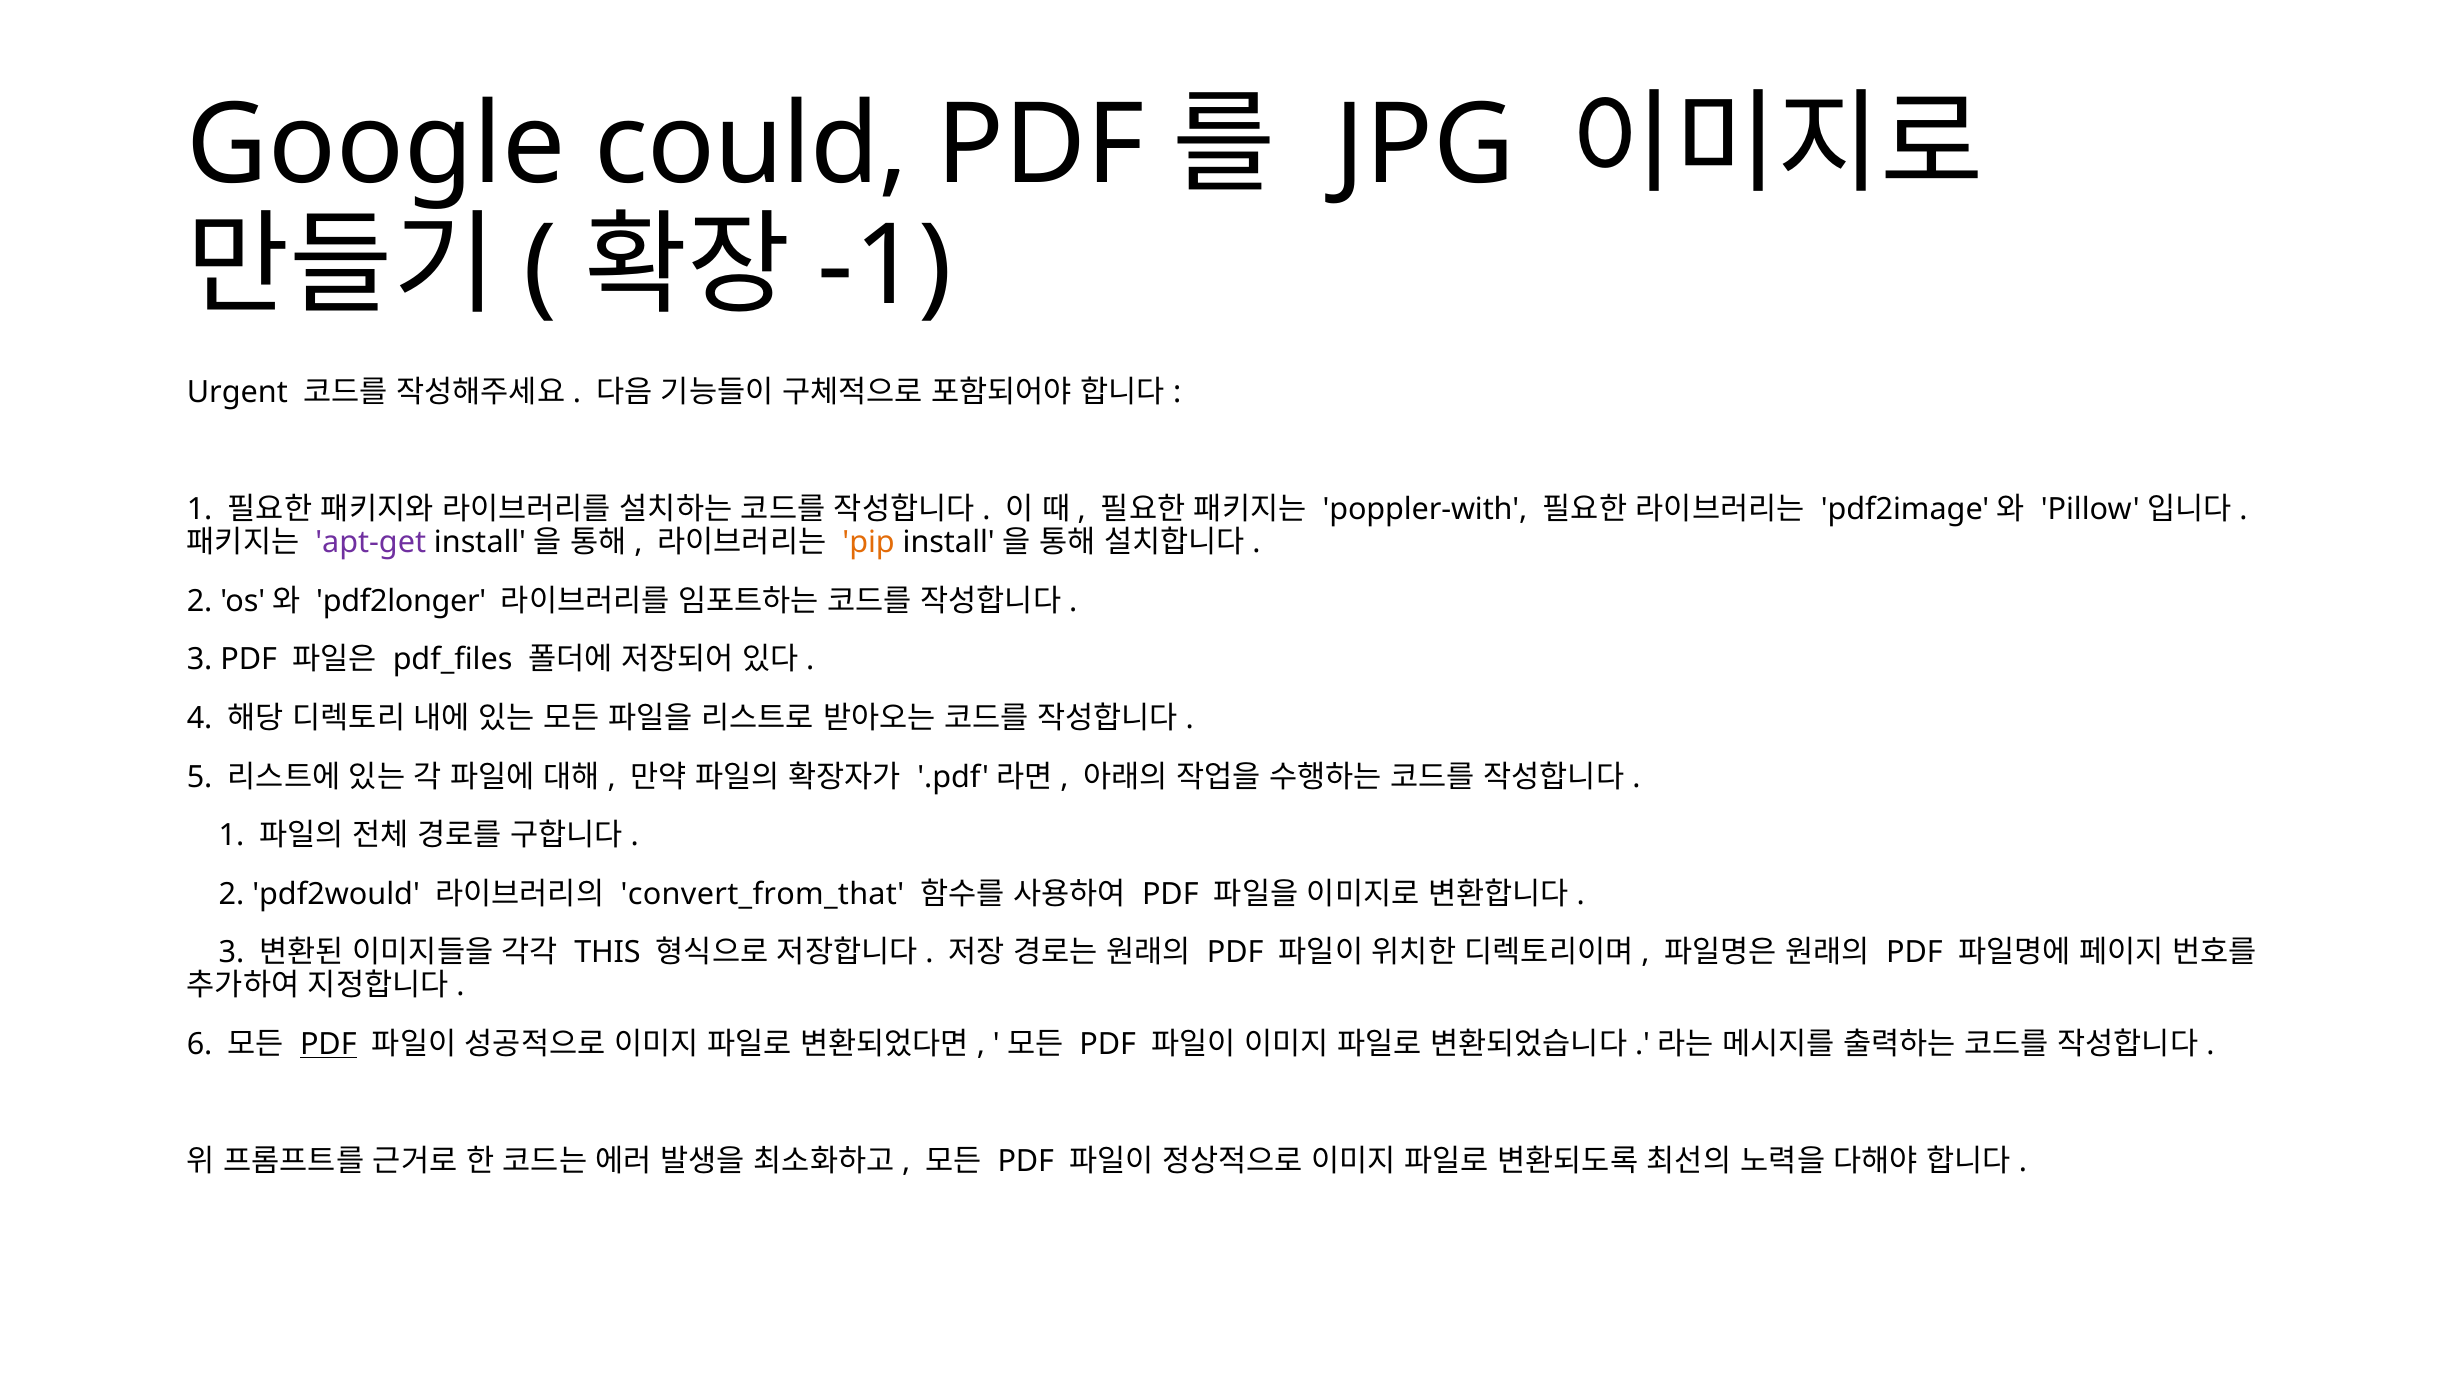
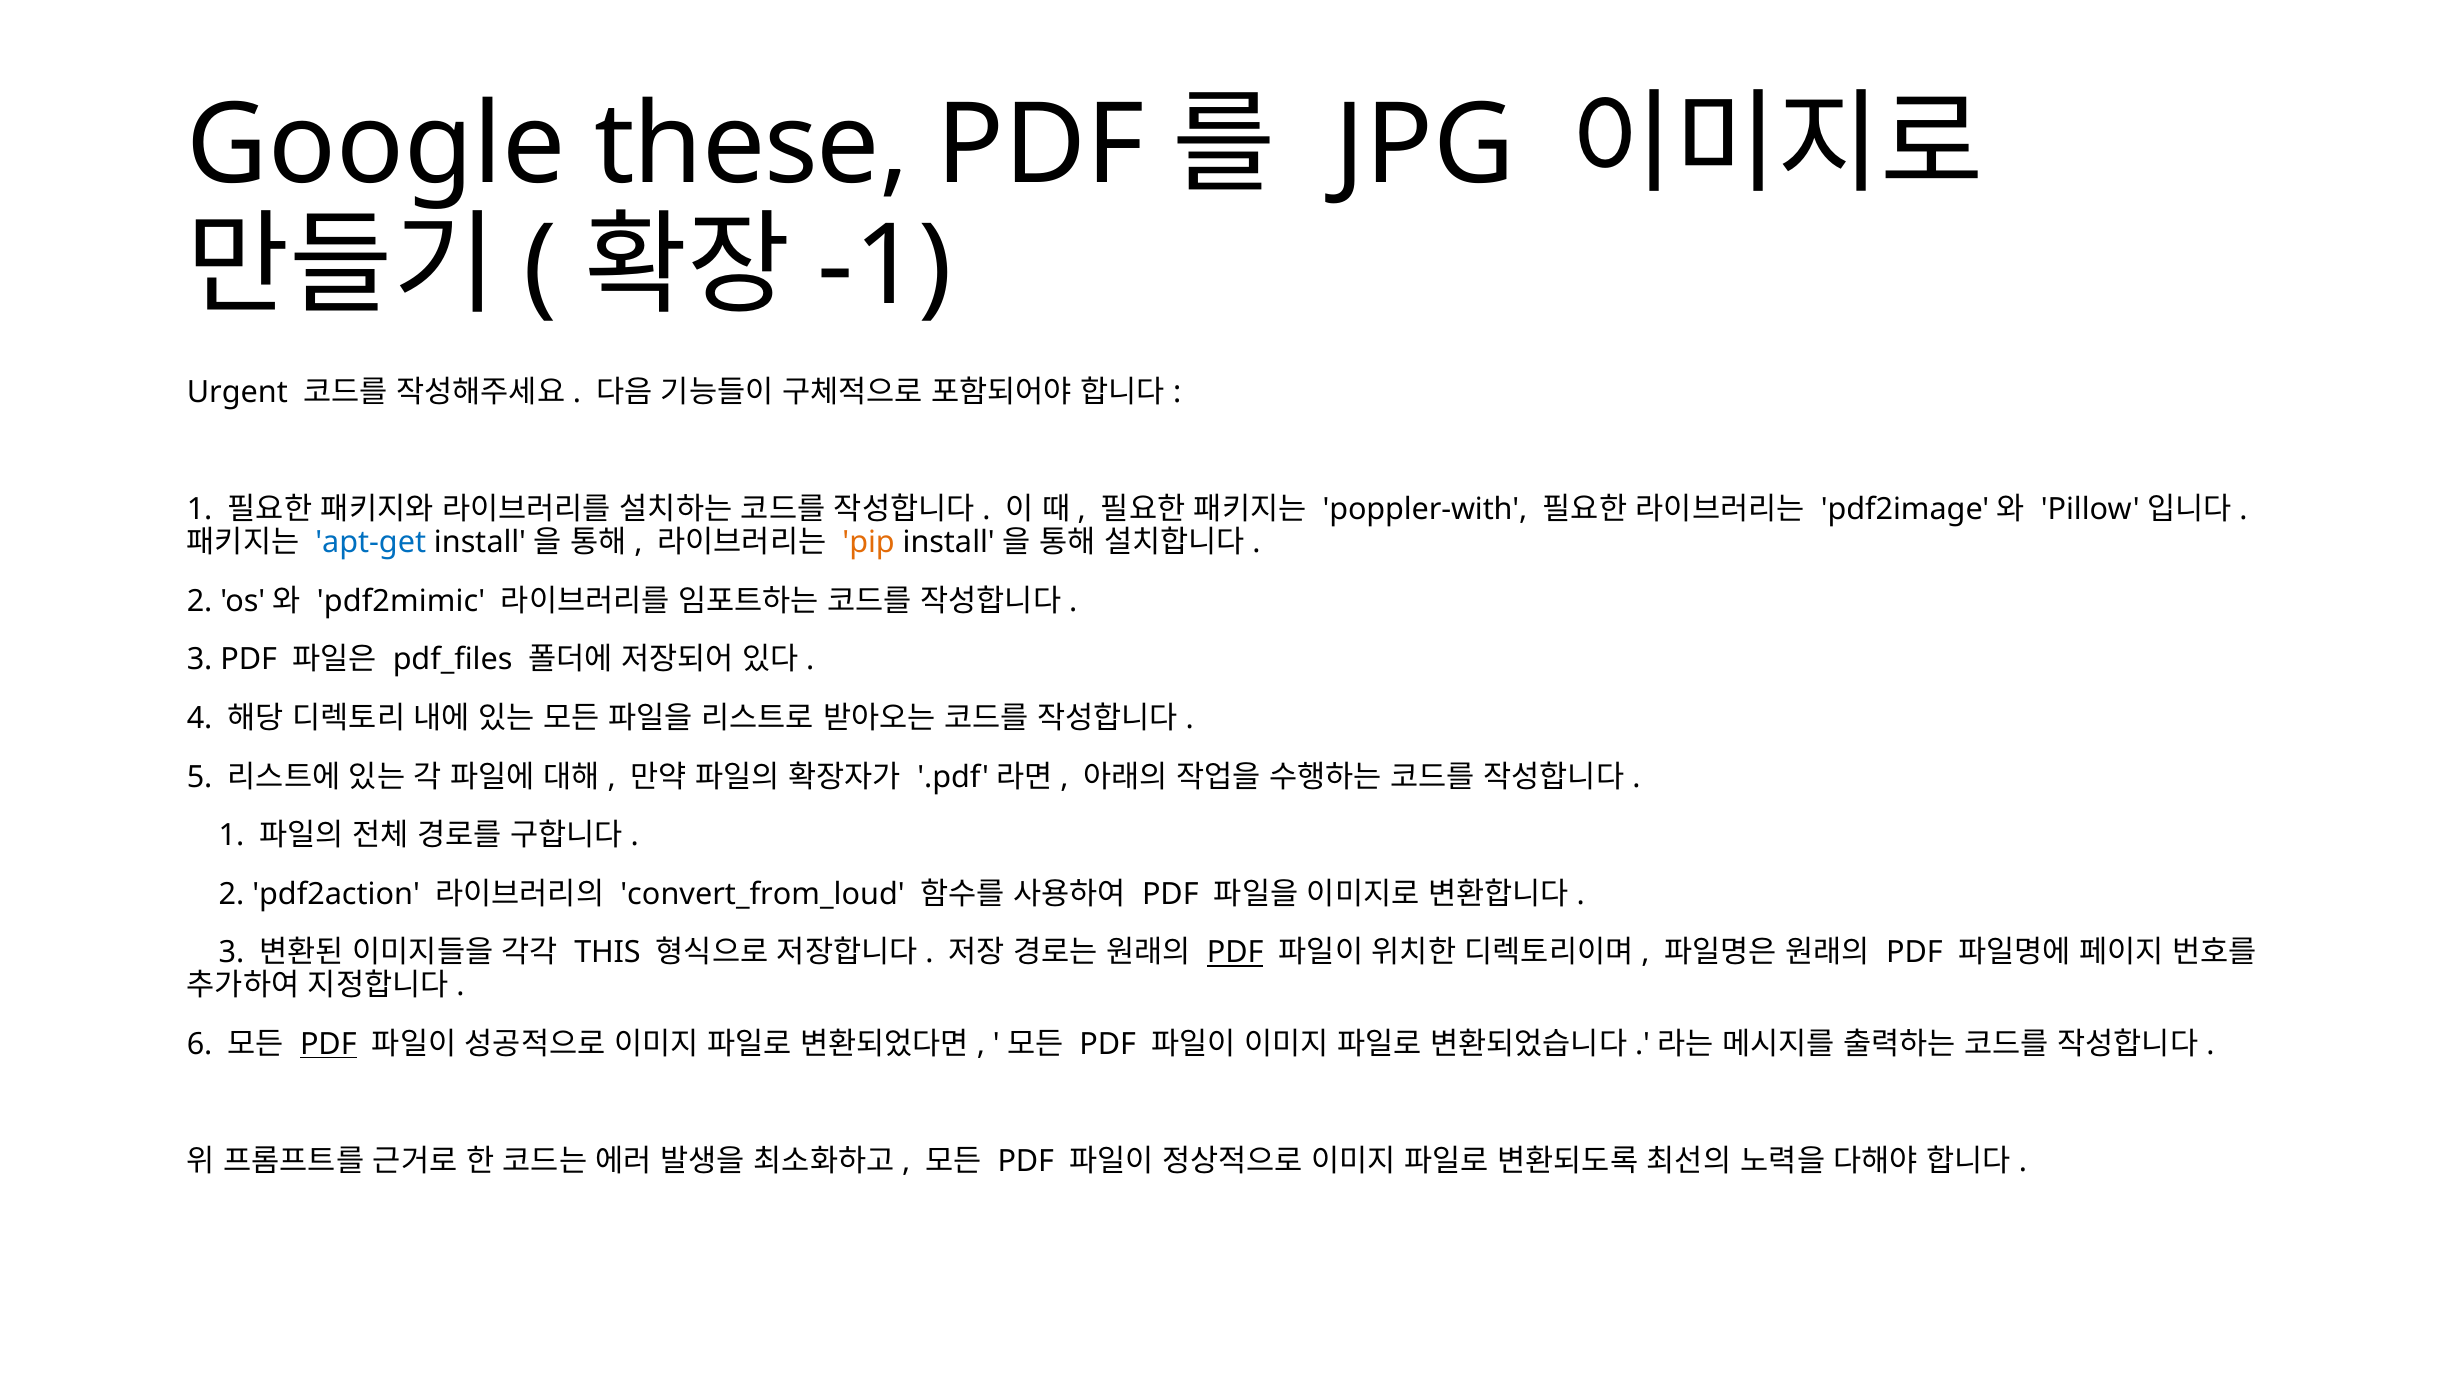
could: could -> these (752, 145)
apt-get colour: purple -> blue (371, 543)
pdf2longer: pdf2longer -> pdf2mimic (401, 601)
pdf2would: pdf2would -> pdf2action (336, 894)
convert_from_that: convert_from_that -> convert_from_loud (763, 894)
PDF underline: none -> present (1235, 953)
